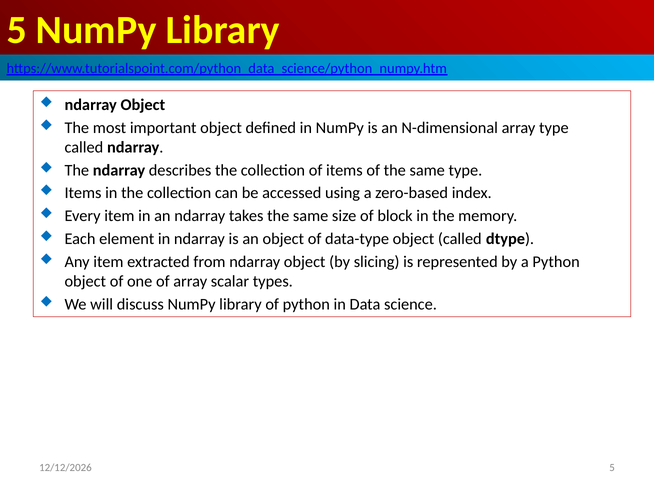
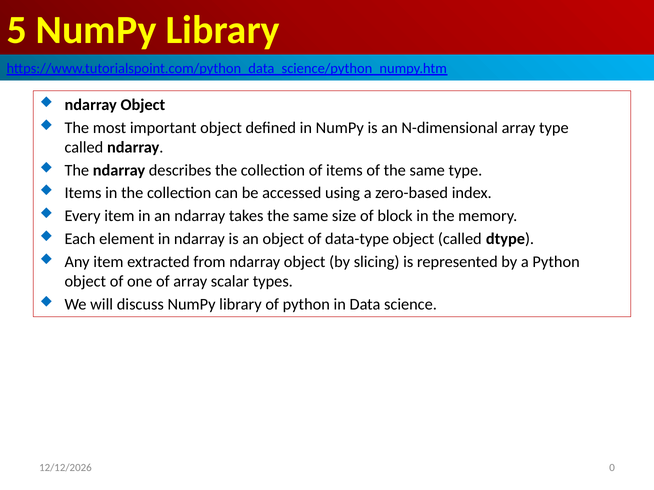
5: 5 -> 0 (612, 468)
